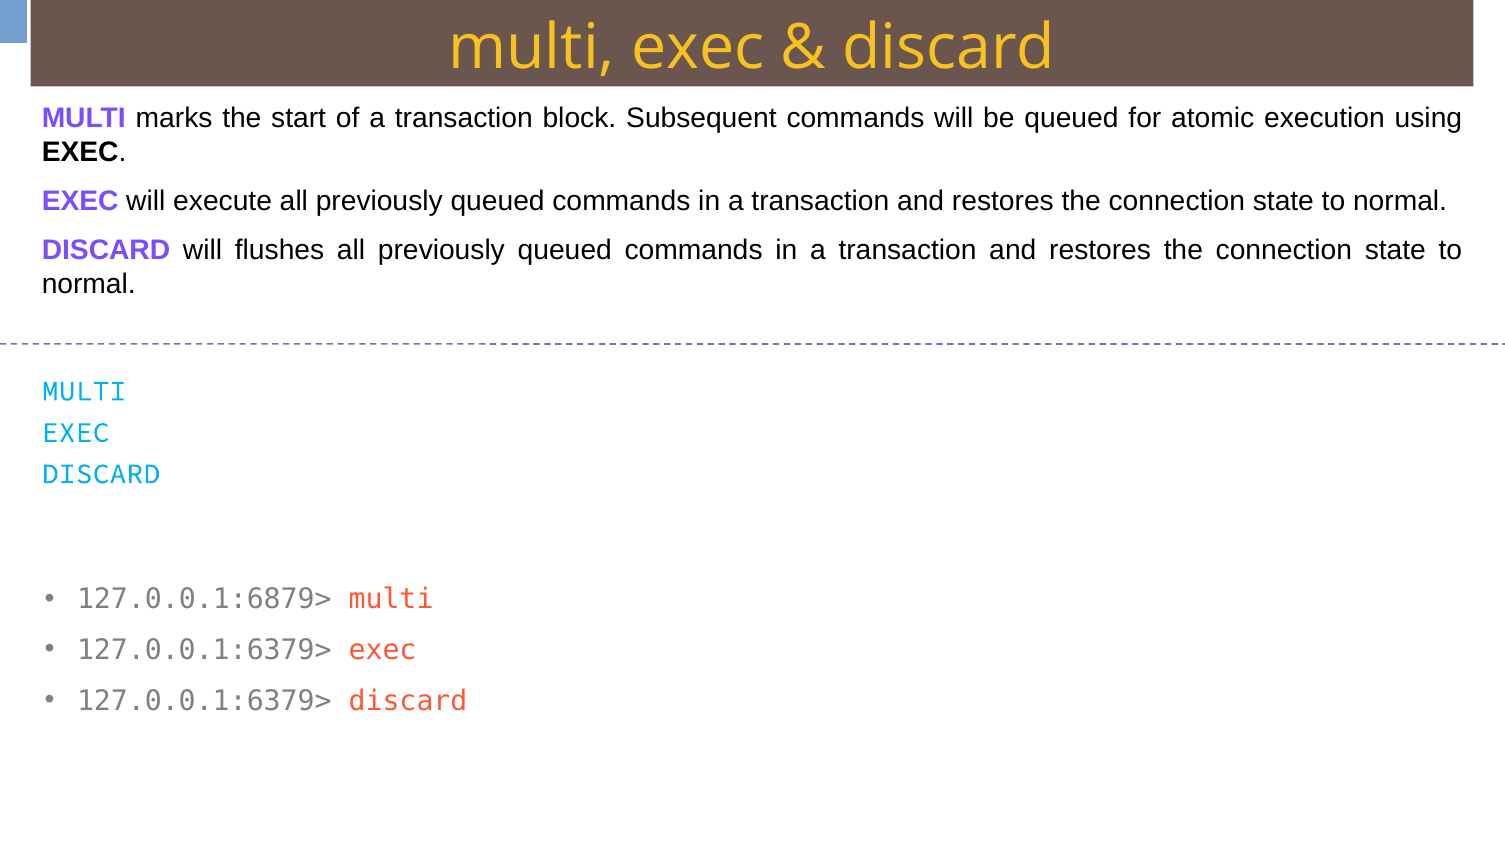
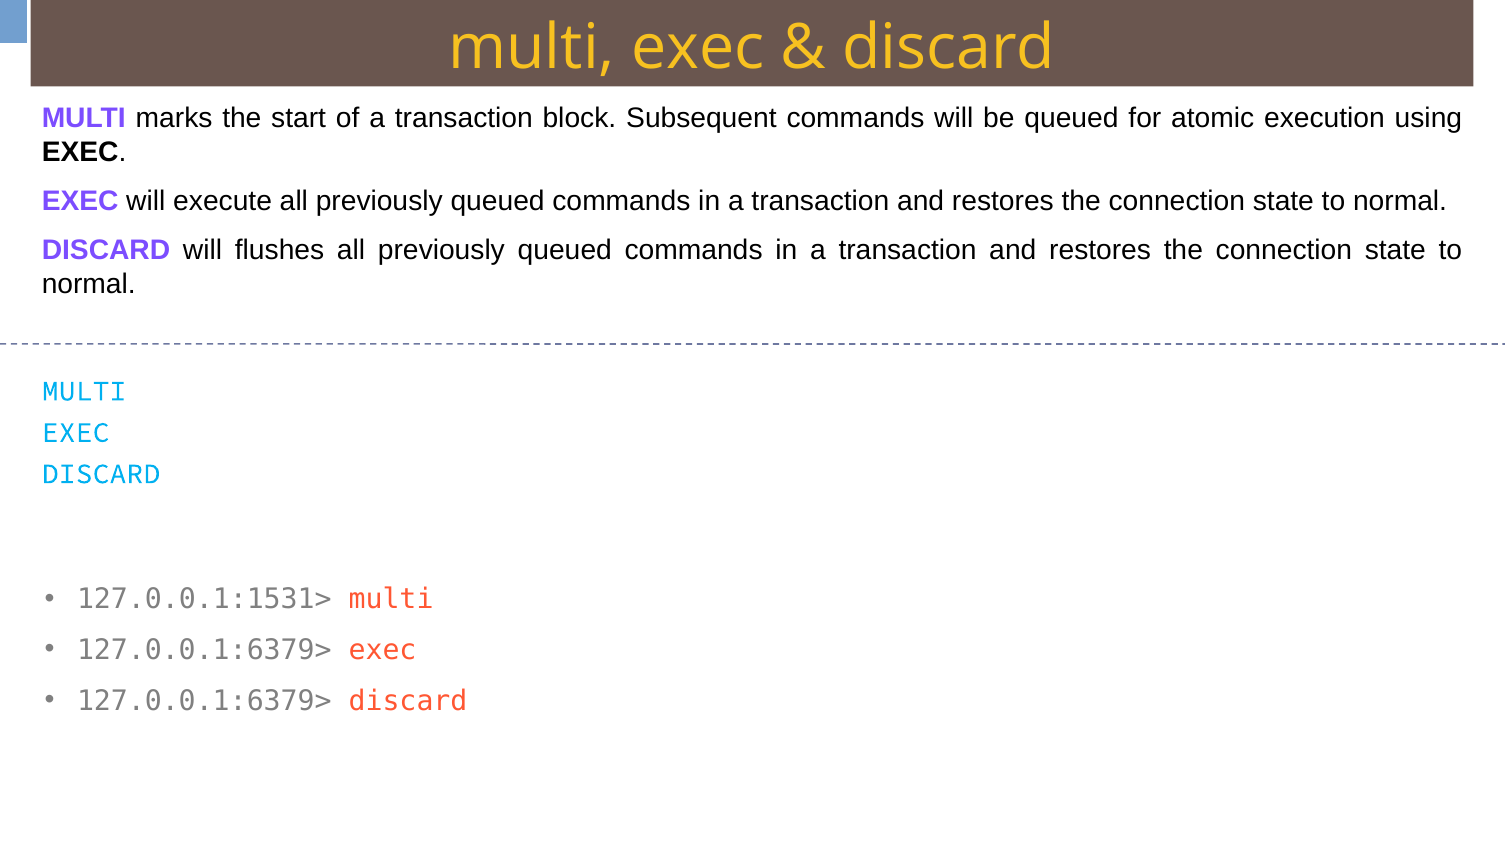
127.0.0.1:6879>: 127.0.0.1:6879> -> 127.0.0.1:1531> (204, 599)
